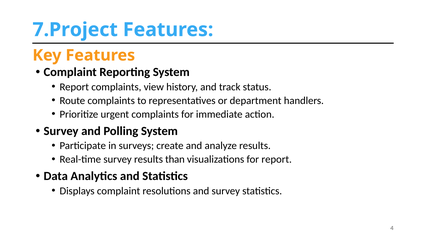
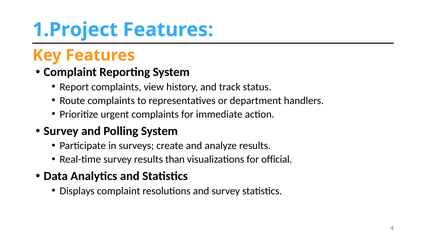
7.Project: 7.Project -> 1.Project (75, 30)
for report: report -> official (277, 160)
